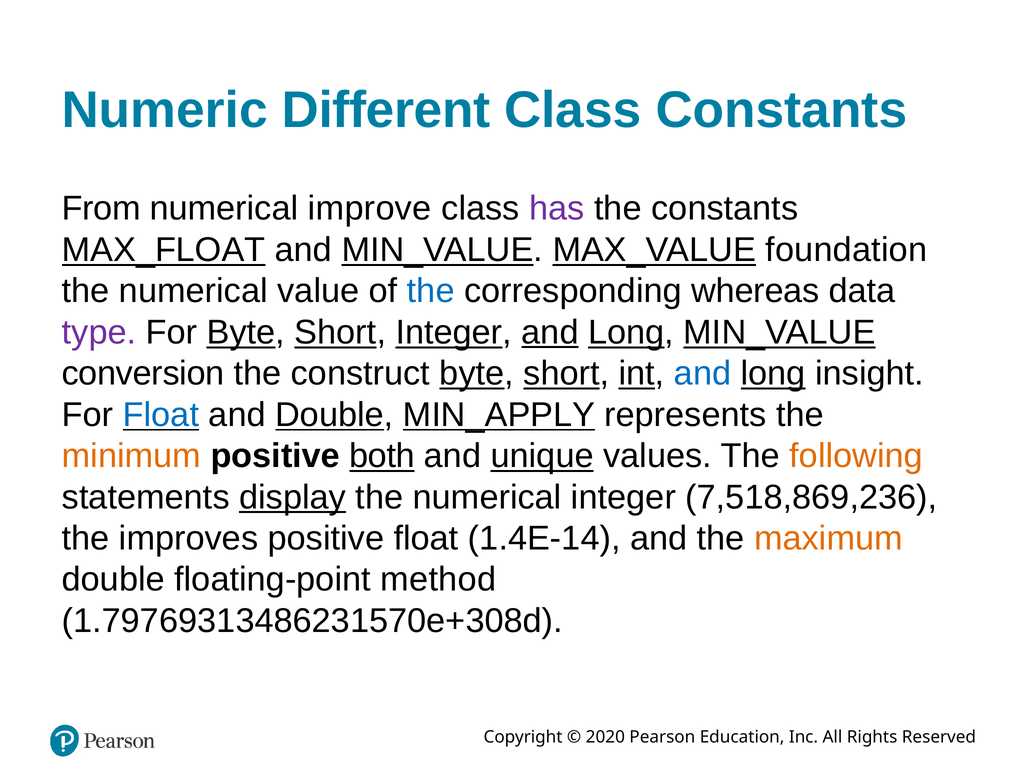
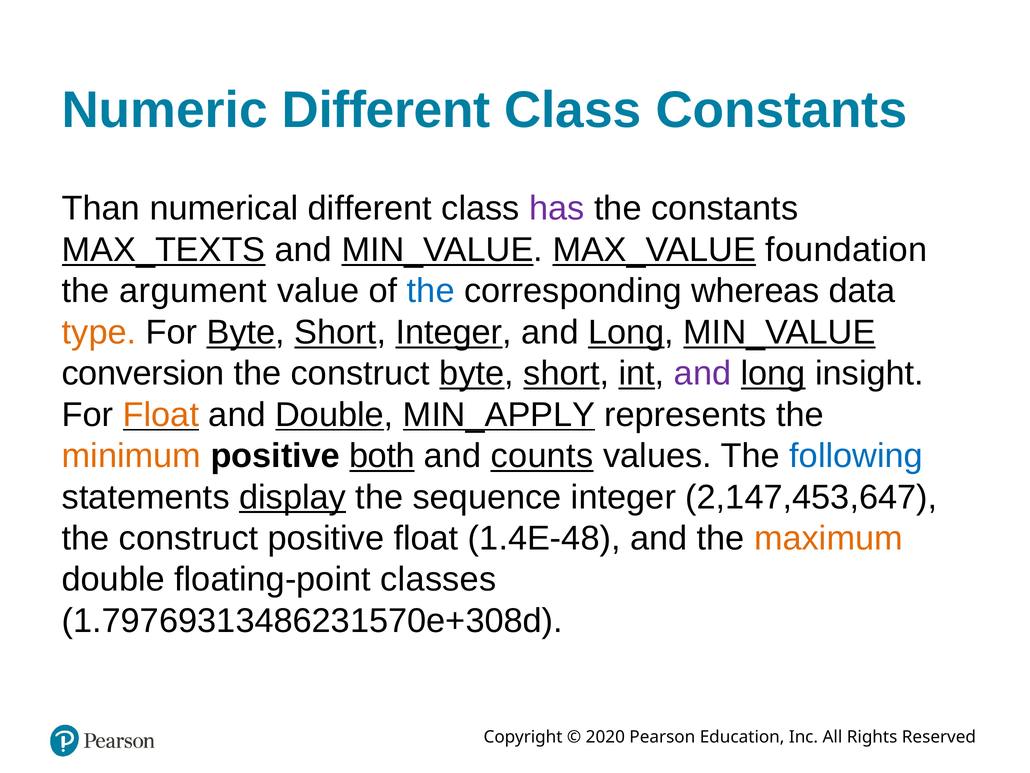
From: From -> Than (101, 208)
numerical improve: improve -> different (370, 208)
MAX_FLOAT: MAX_FLOAT -> MAX_TEXTS (164, 250)
numerical: numerical -> argument (193, 291)
type colour: purple -> orange (99, 332)
and underline: present -> none (550, 332)
and colour: blue -> purple (703, 373)
Float colour: blue -> orange (161, 414)
unique: unique -> counts (542, 456)
following colour: orange -> blue (856, 456)
numerical: numerical -> sequence (487, 497)
7,518,869,236: 7,518,869,236 -> 2,147,453,647 (811, 497)
improves: improves -> construct (189, 538)
1.4E-14: 1.4E-14 -> 1.4E-48 (544, 538)
method: method -> classes (438, 579)
